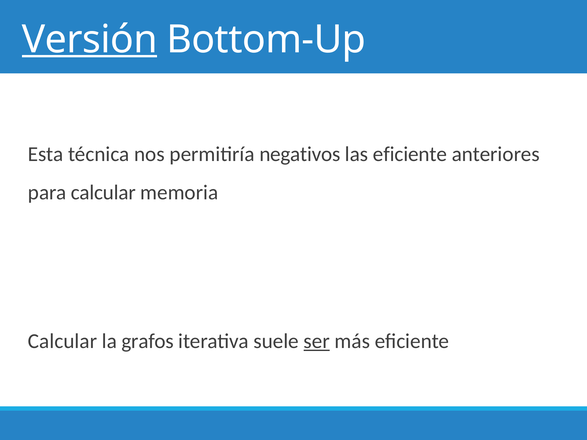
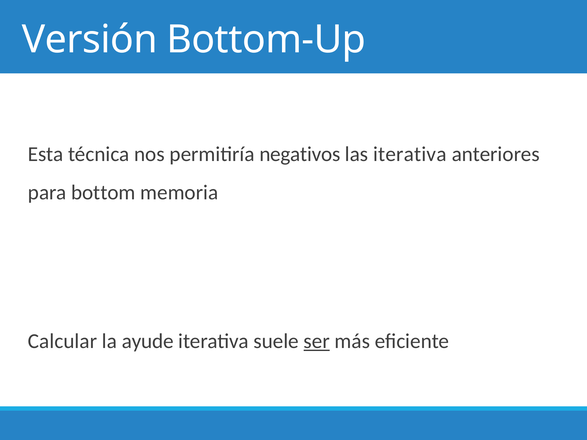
Versión underline: present -> none (90, 39)
las eficiente: eficiente -> iterativa (410, 154)
para calcular: calcular -> bottom (103, 193)
grafos: grafos -> ayude (148, 341)
